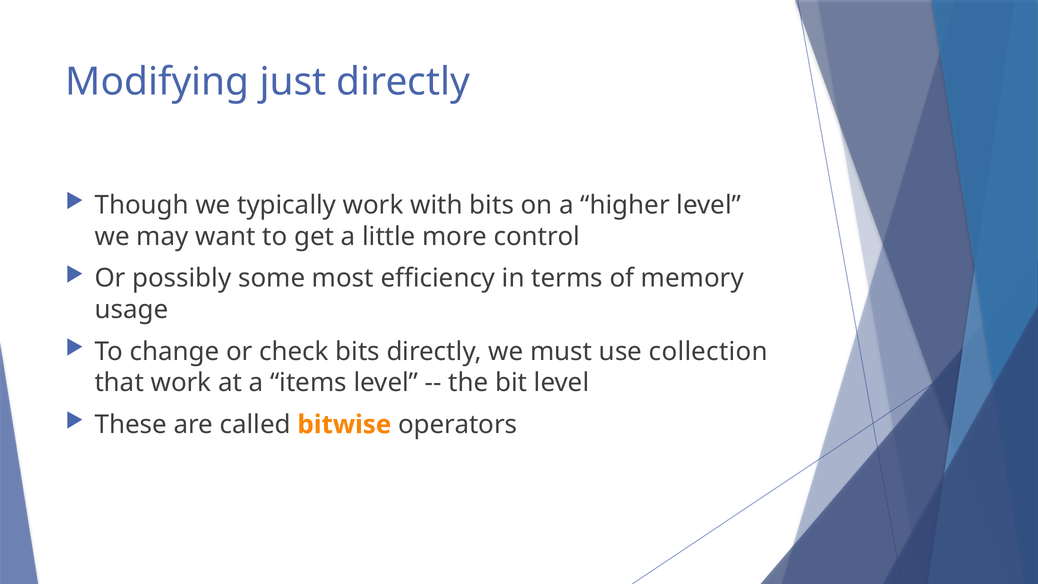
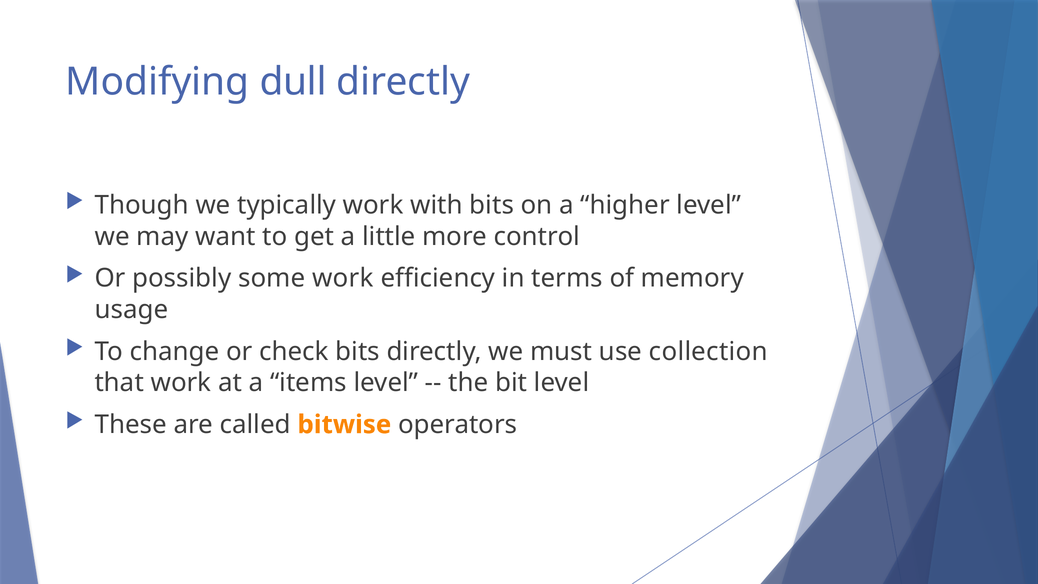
just: just -> dull (293, 82)
some most: most -> work (343, 278)
